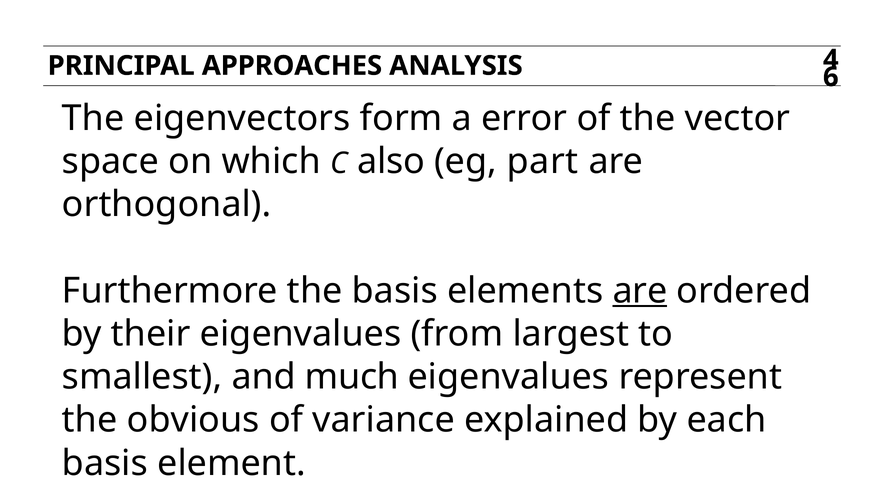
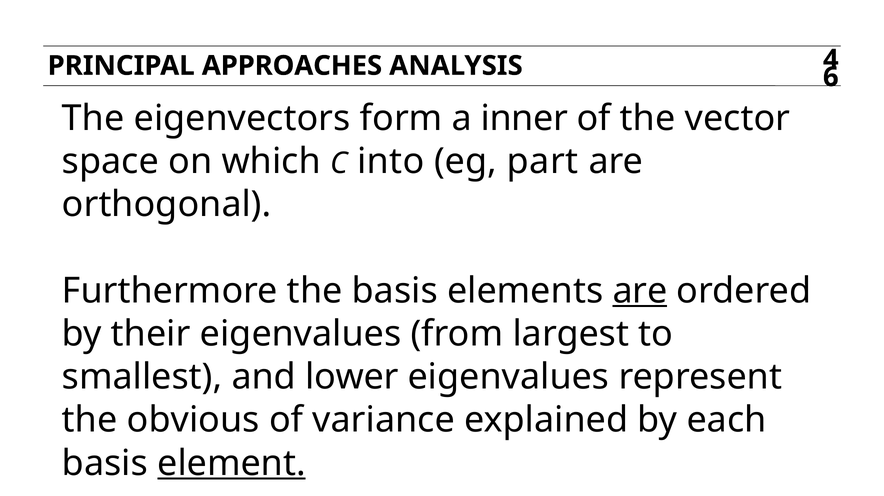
error: error -> inner (524, 118)
also: also -> into (391, 161)
much: much -> lower (352, 377)
element underline: none -> present (231, 464)
